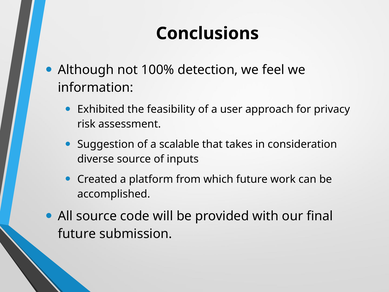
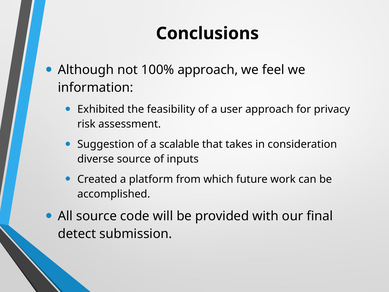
100% detection: detection -> approach (208, 70)
future: future -> detect (77, 234)
